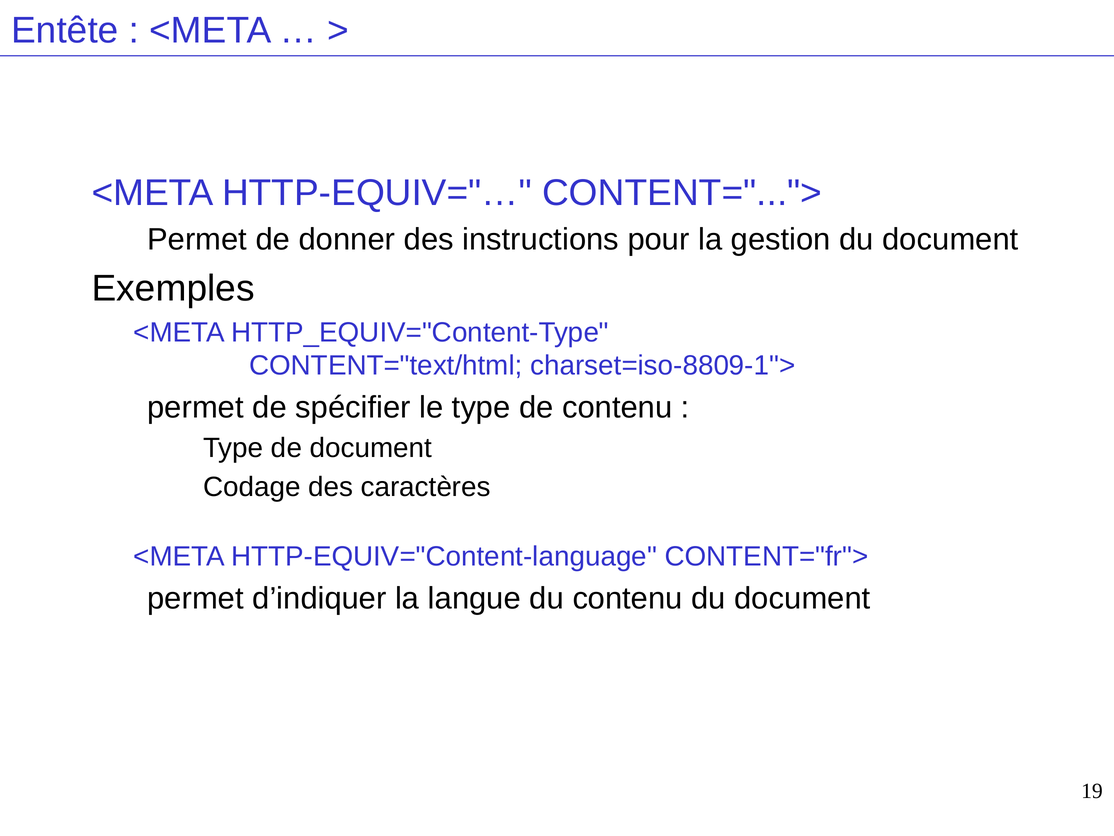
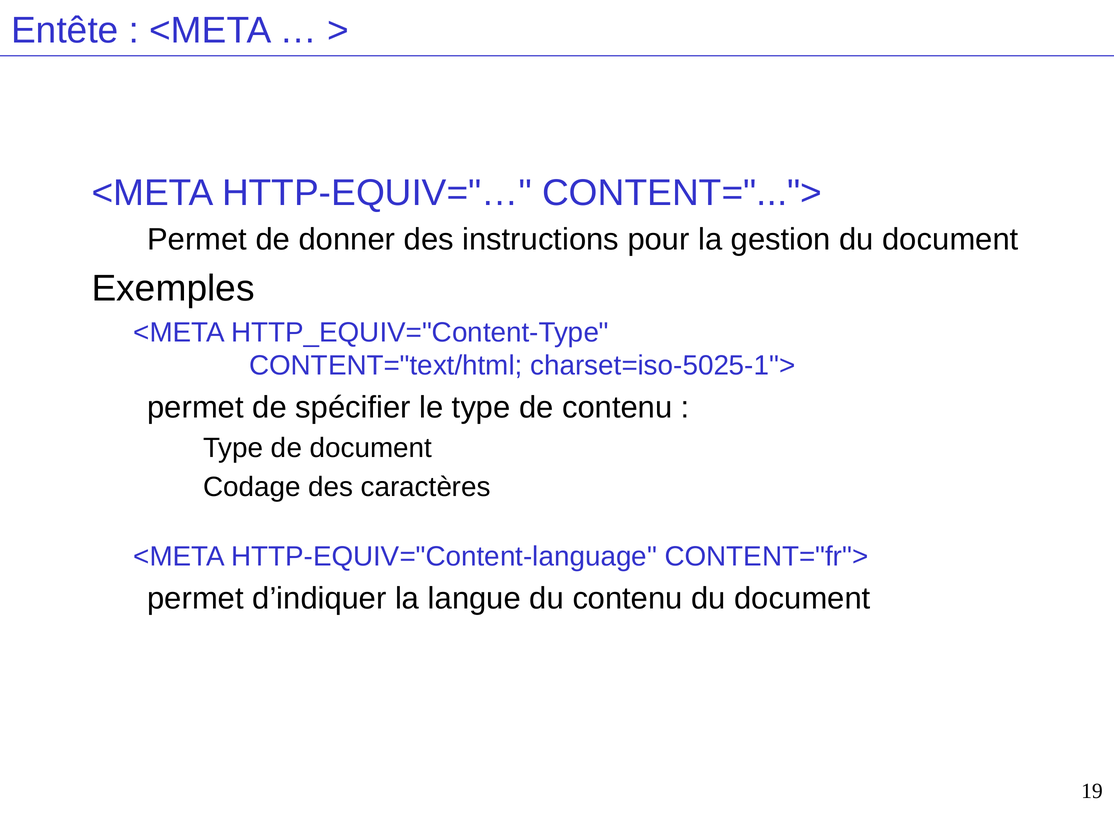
charset=iso-8809-1">: charset=iso-8809-1"> -> charset=iso-5025-1"> (663, 366)
